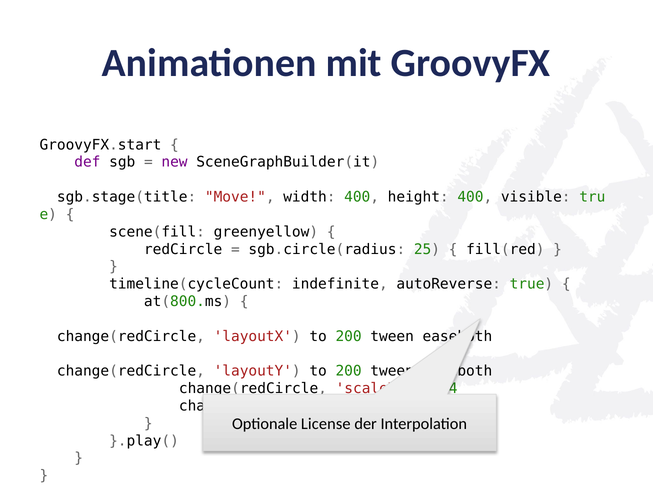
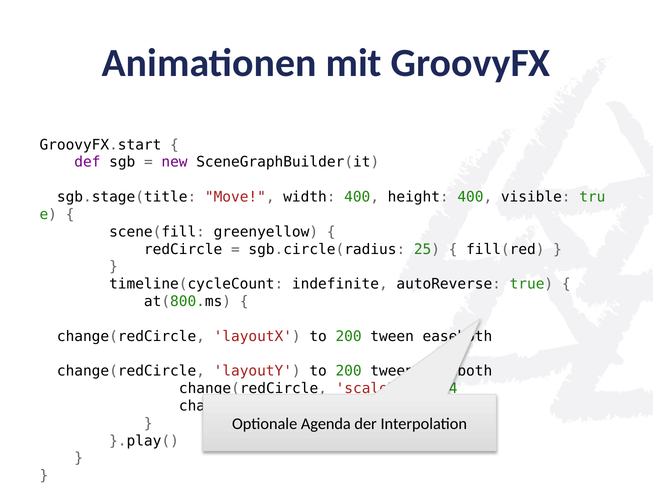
License: License -> Agenda (326, 423)
